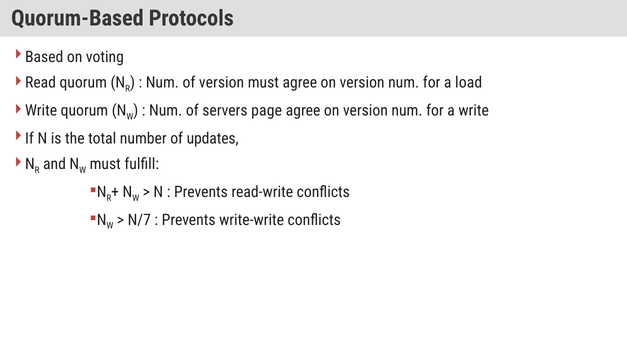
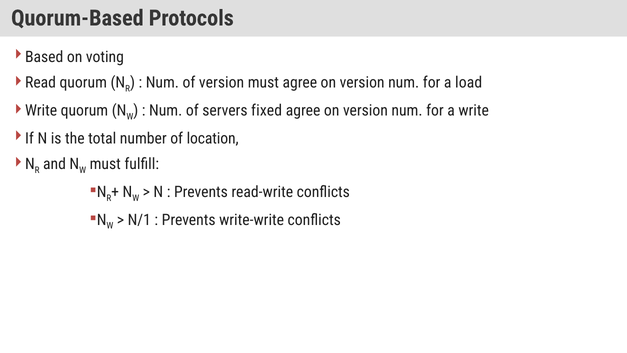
page: page -> fixed (267, 111)
updates: updates -> location (213, 138)
N/7: N/7 -> N/1 (139, 220)
